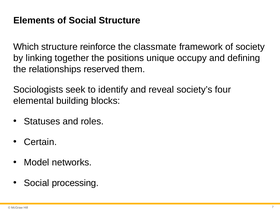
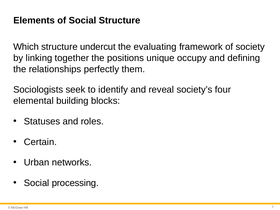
reinforce: reinforce -> undercut (98, 47)
classmate: classmate -> evaluating (155, 47)
reserved: reserved -> perfectly (101, 69)
Model: Model -> Urban (37, 162)
